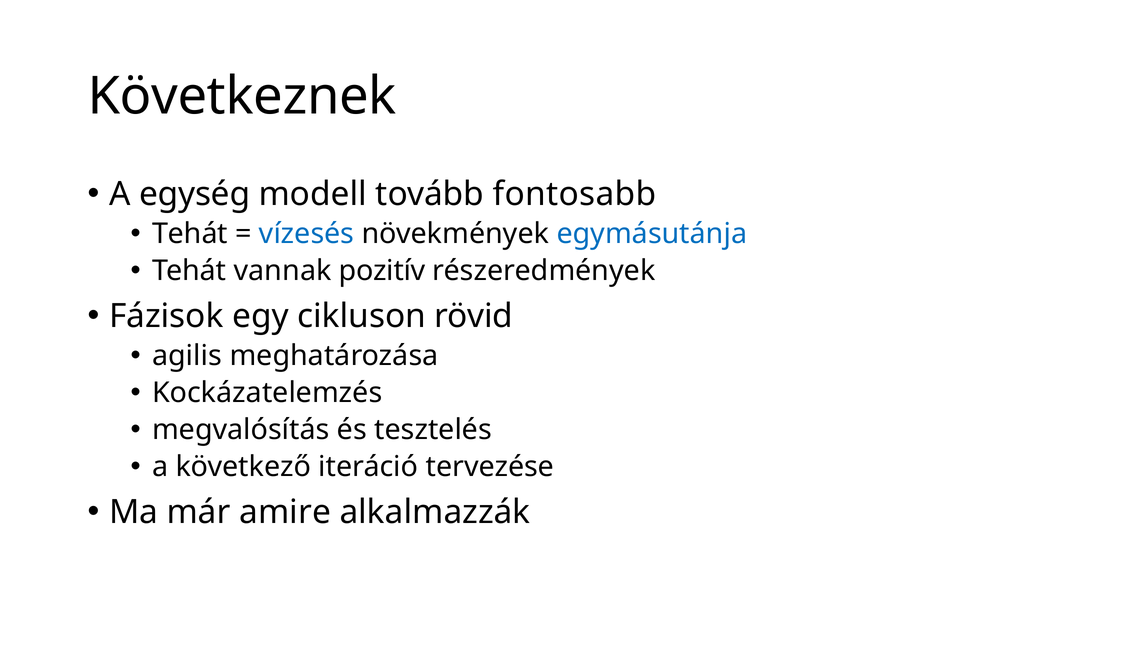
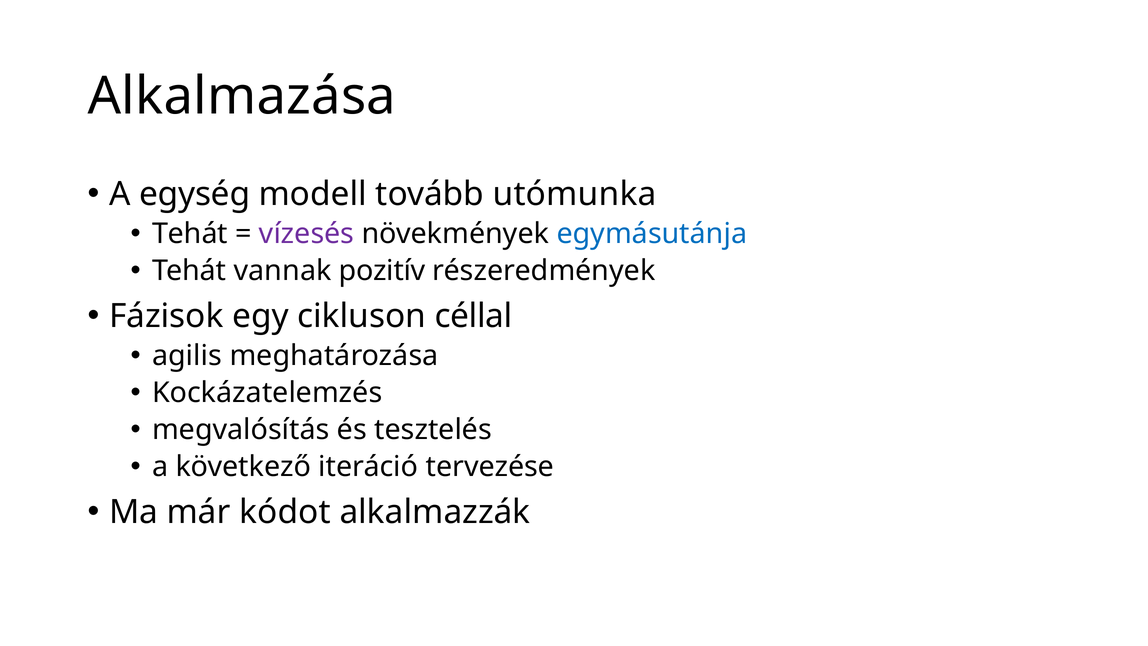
Következnek: Következnek -> Alkalmazása (242, 96)
fontosabb: fontosabb -> utómunka (575, 194)
vízesés colour: blue -> purple (307, 234)
rövid: rövid -> céllal (474, 316)
amire: amire -> kódot (285, 512)
